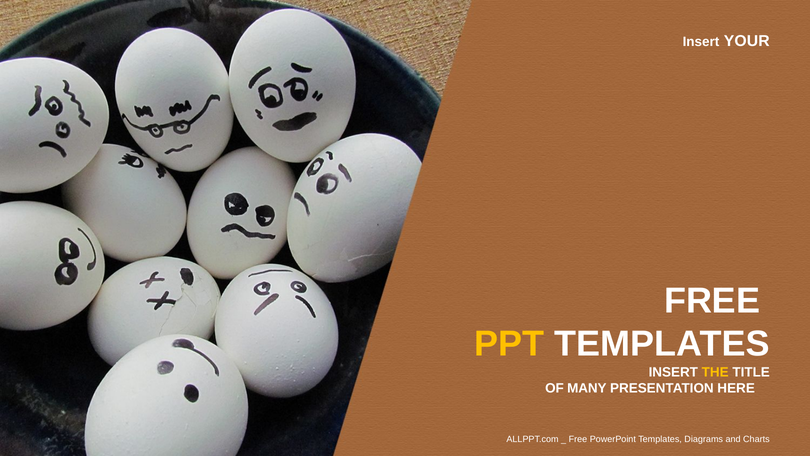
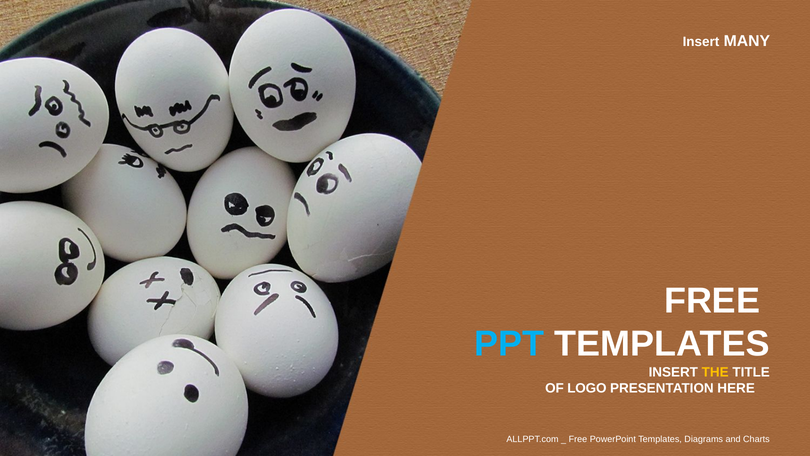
YOUR: YOUR -> MANY (747, 41)
PPT colour: yellow -> light blue (509, 344)
MANY: MANY -> LOGO (587, 388)
